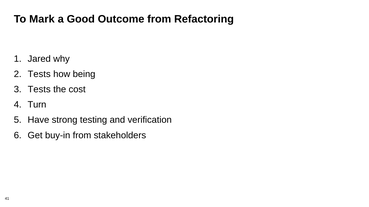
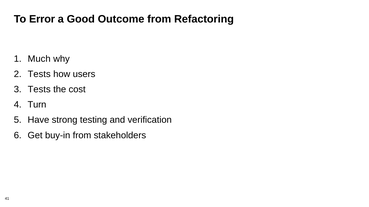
Mark: Mark -> Error (42, 19)
Jared: Jared -> Much (39, 59)
being: being -> users (84, 74)
